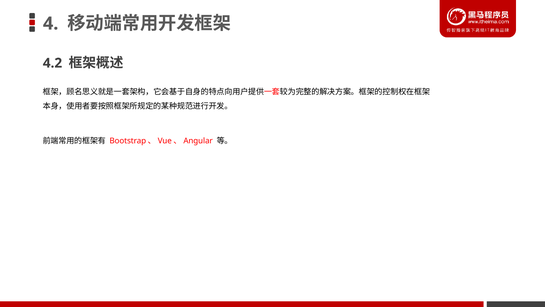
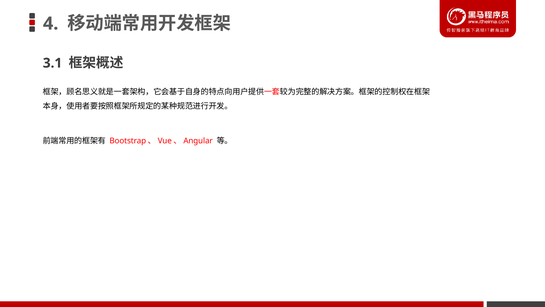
4.2: 4.2 -> 3.1 (53, 63)
